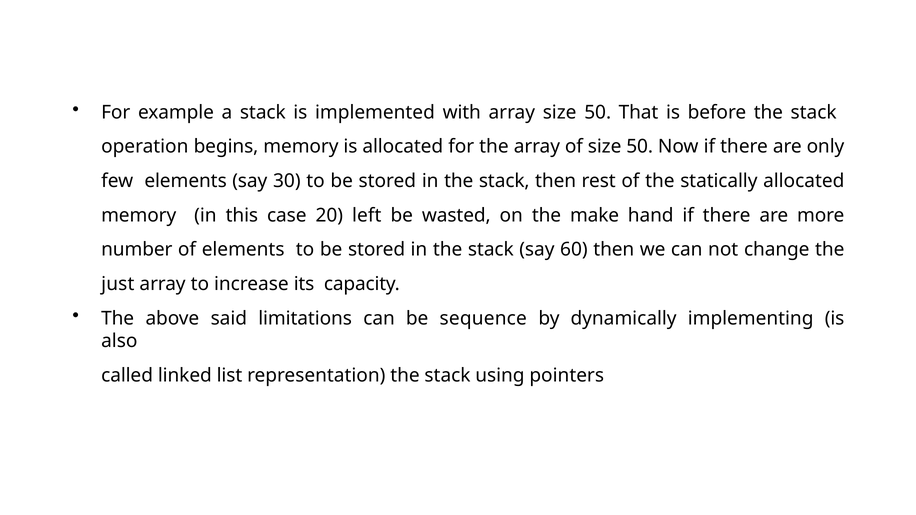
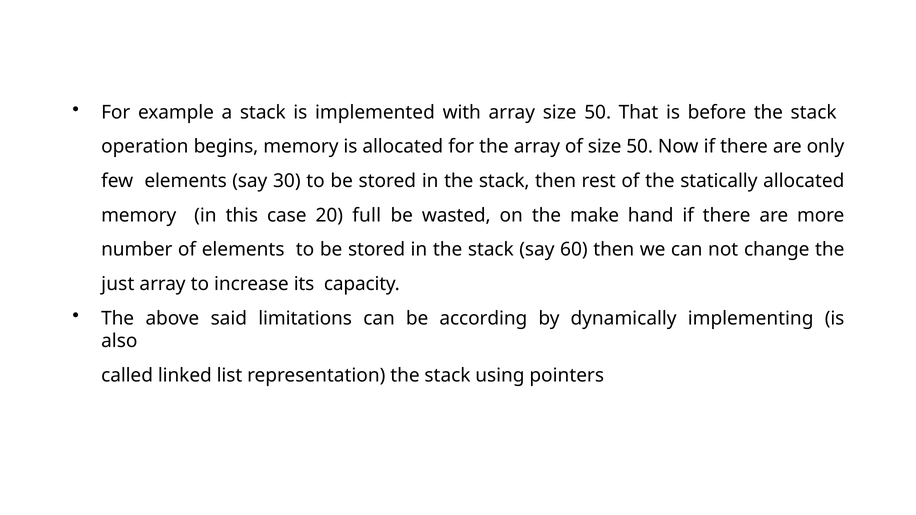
left: left -> full (367, 215)
sequence: sequence -> according (483, 318)
